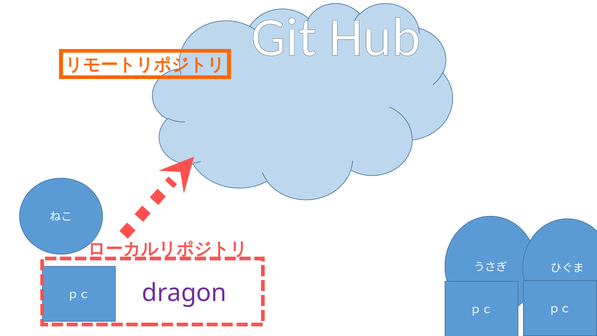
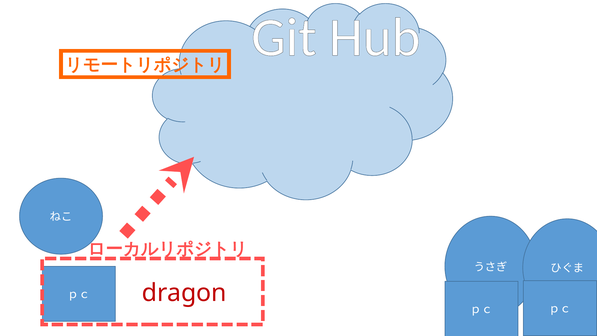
dragon colour: purple -> red (184, 293)
